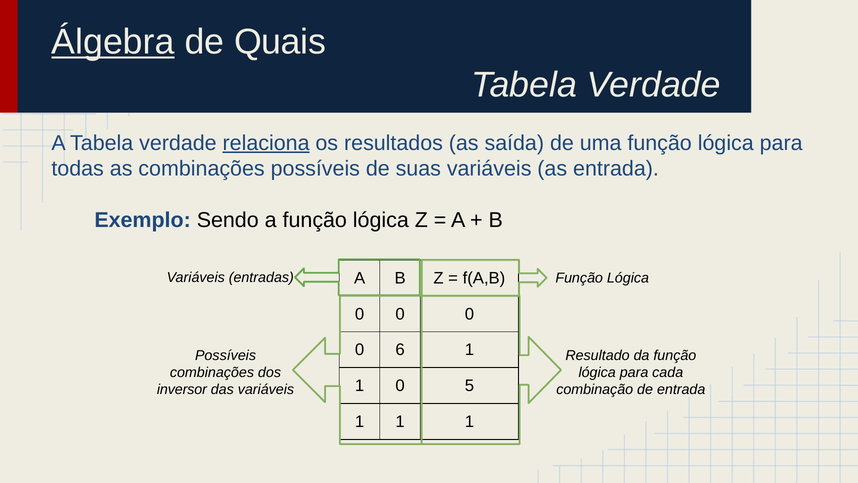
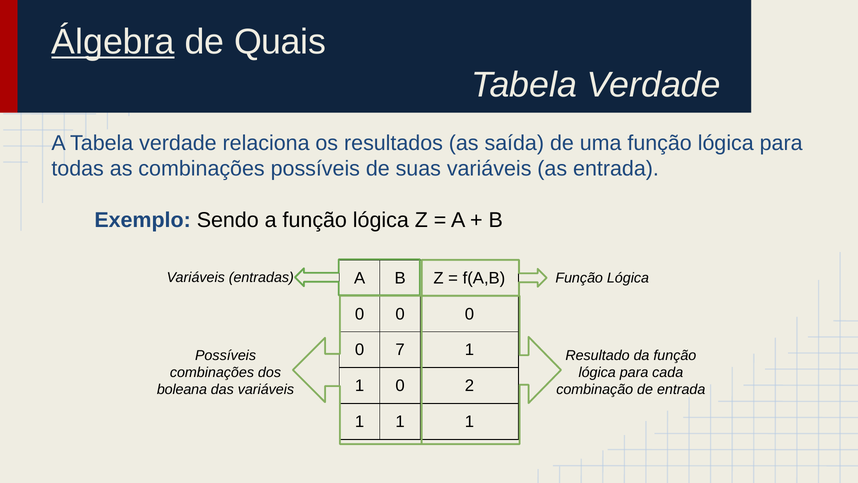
relaciona underline: present -> none (266, 143)
6: 6 -> 7 (400, 350)
5: 5 -> 2 (469, 386)
inversor: inversor -> boleana (182, 389)
